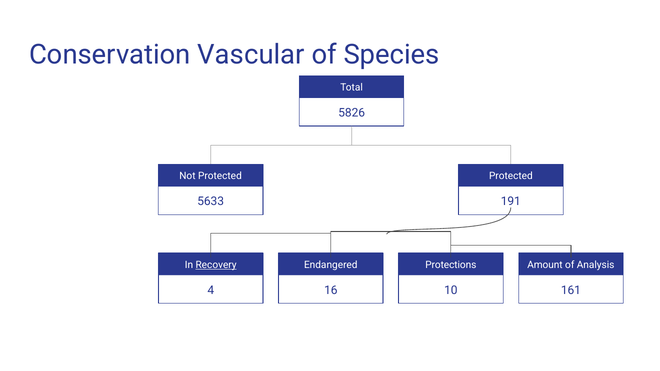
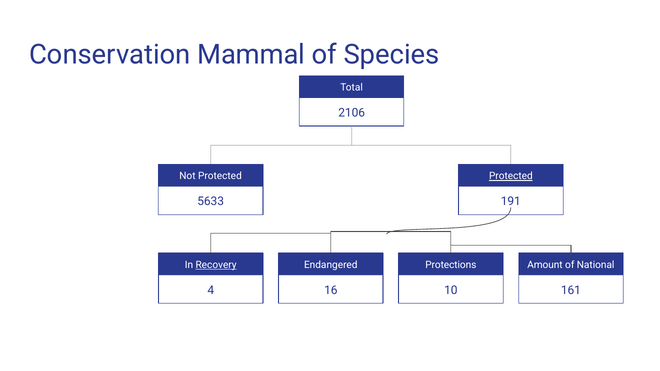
Vascular: Vascular -> Mammal (251, 55)
5826: 5826 -> 2106 (352, 113)
Protected underline: none -> present (511, 176)
Analysis: Analysis -> National (596, 265)
